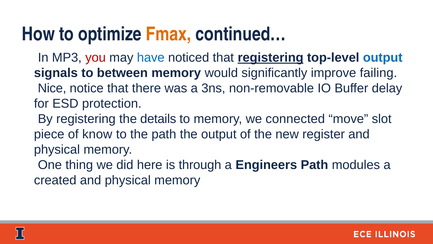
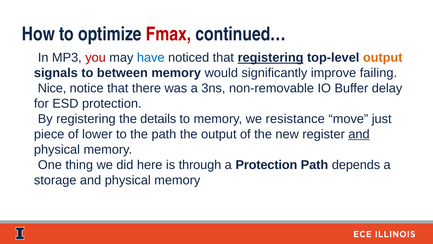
Fmax colour: orange -> red (169, 34)
output colour: blue -> orange (383, 58)
connected: connected -> resistance (295, 119)
slot: slot -> just (382, 119)
know: know -> lower (97, 134)
and underline: none -> present (359, 134)
a Engineers: Engineers -> Protection (266, 165)
modules: modules -> depends (356, 165)
created: created -> storage (55, 180)
